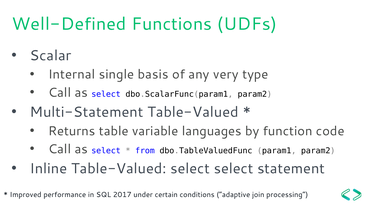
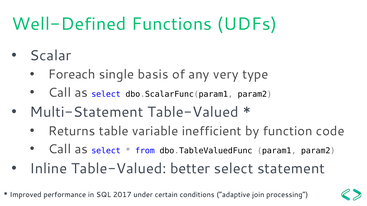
Internal: Internal -> Foreach (72, 75)
languages: languages -> inefficient (212, 131)
Table-Valued select: select -> better (190, 169)
